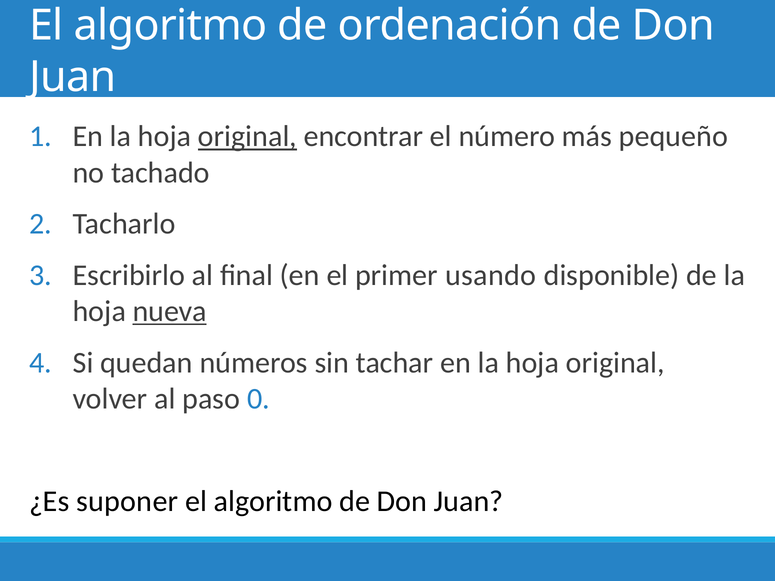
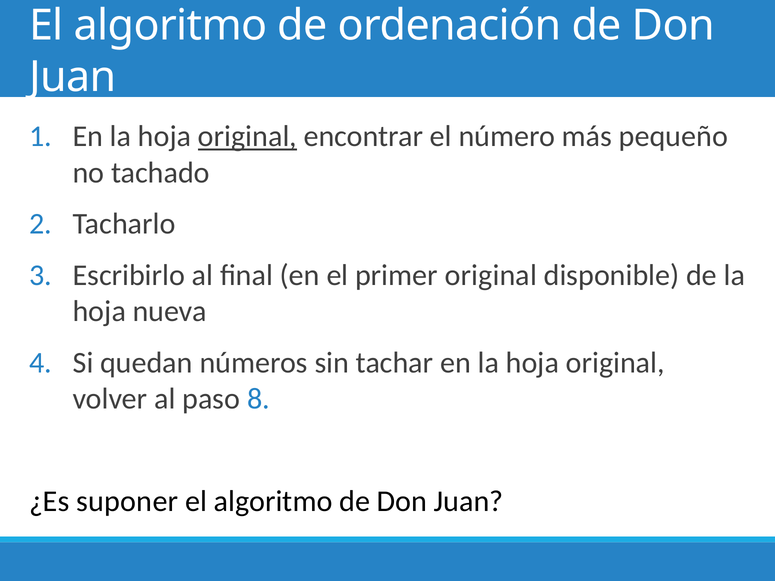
primer usando: usando -> original (491, 275)
nueva underline: present -> none (170, 311)
0: 0 -> 8 (258, 399)
